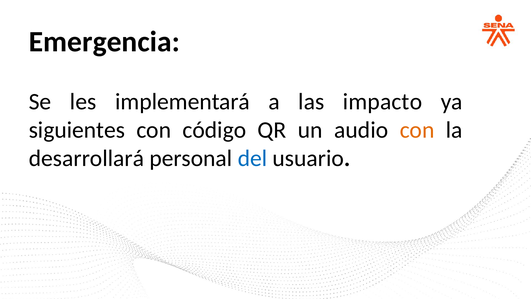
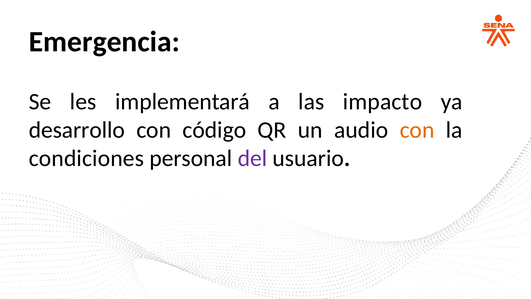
siguientes: siguientes -> desarrollo (77, 130)
desarrollará: desarrollará -> condiciones (86, 158)
del colour: blue -> purple (252, 158)
